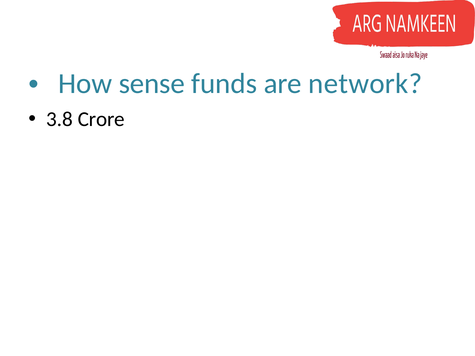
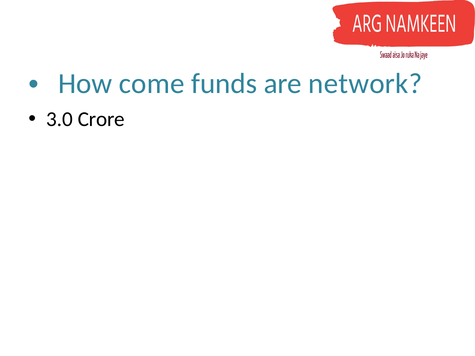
sense: sense -> come (152, 84)
3.8: 3.8 -> 3.0 (60, 119)
